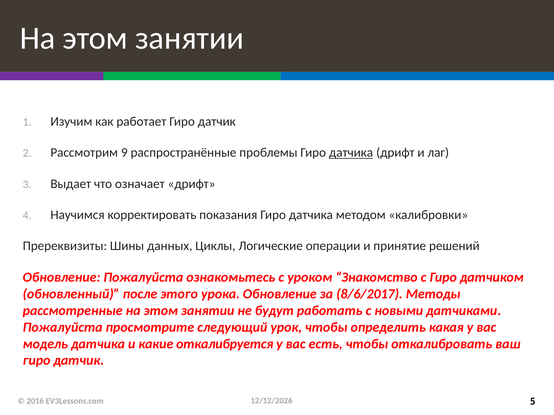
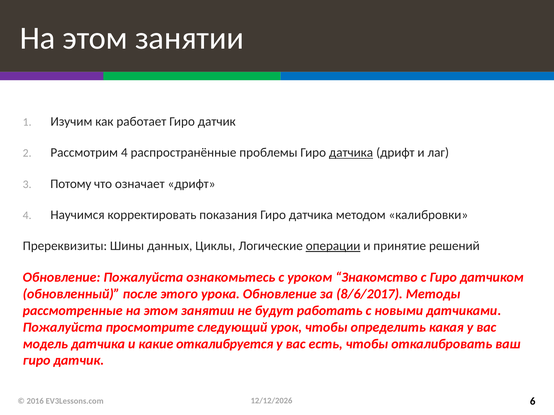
Рассмотрим 9: 9 -> 4 (124, 153)
Выдает: Выдает -> Потому (71, 184)
операции underline: none -> present (333, 246)
5: 5 -> 6 (533, 402)
